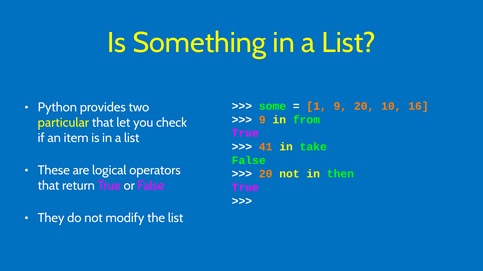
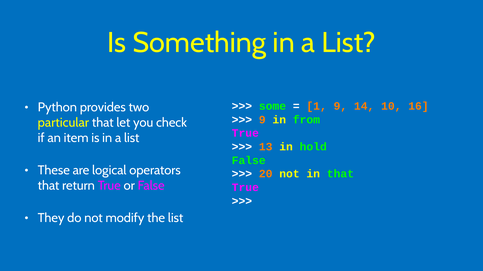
9 20: 20 -> 14 (364, 106)
41: 41 -> 13 (266, 147)
take: take -> hold (313, 147)
in then: then -> that (340, 174)
